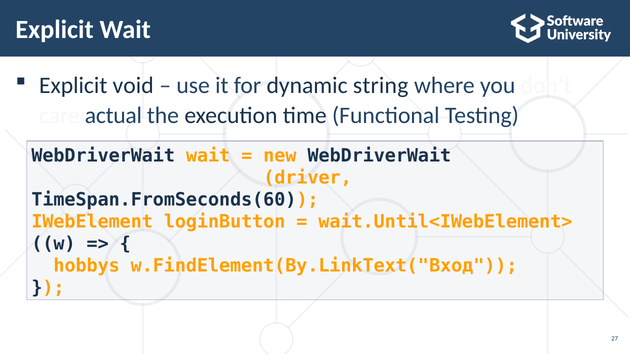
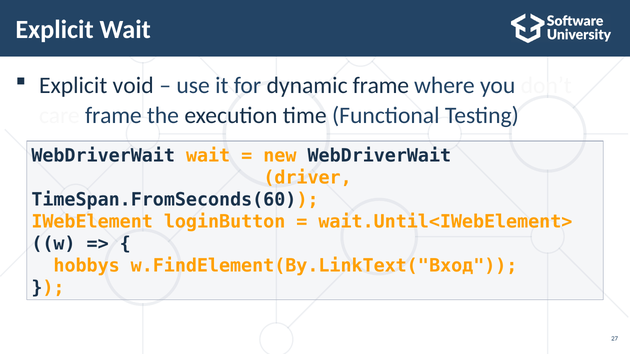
dynamic string: string -> frame (381, 86)
care actual: actual -> frame (113, 115)
